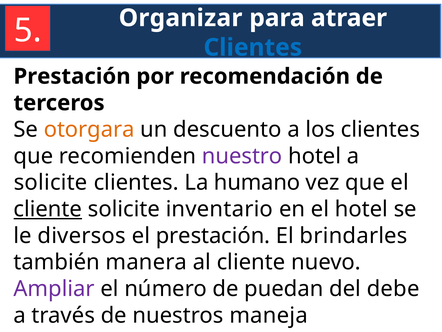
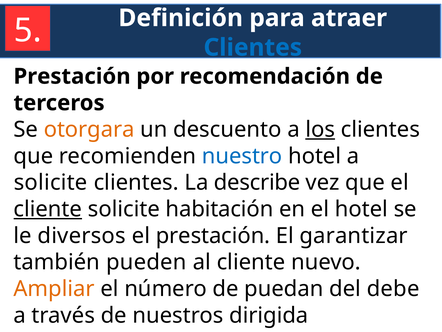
Organizar: Organizar -> Definición (181, 18)
los underline: none -> present (320, 129)
nuestro colour: purple -> blue (242, 156)
humano: humano -> describe (257, 182)
inventario: inventario -> habitación (220, 209)
brindarles: brindarles -> garantizar (354, 235)
manera: manera -> pueden (146, 262)
Ampliar colour: purple -> orange (54, 288)
maneja: maneja -> dirigida (269, 315)
